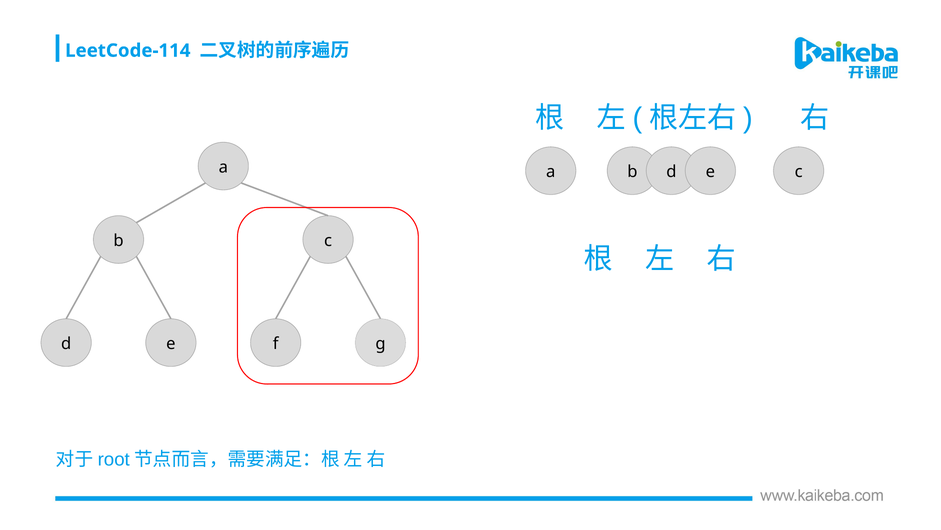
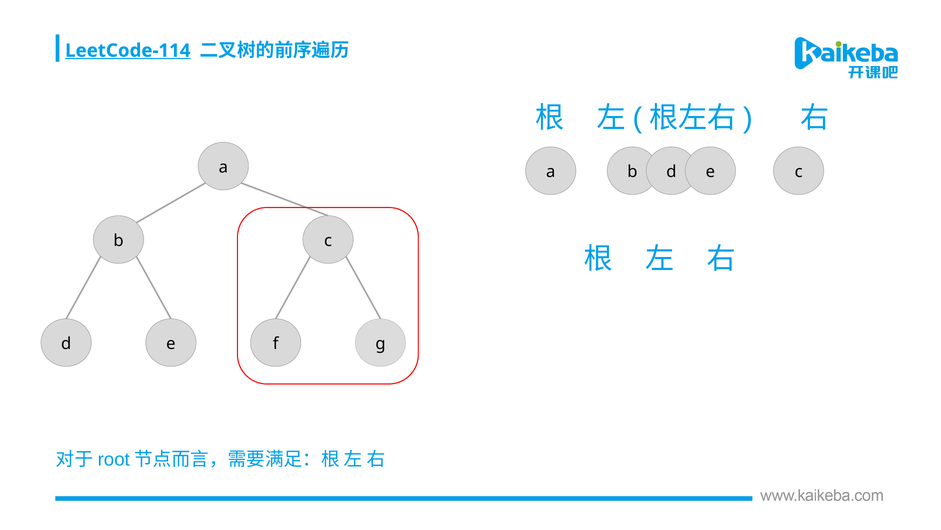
LeetCode-114 underline: none -> present (128, 51)
